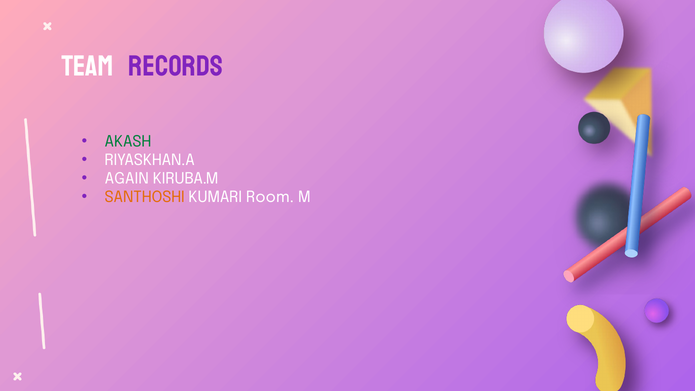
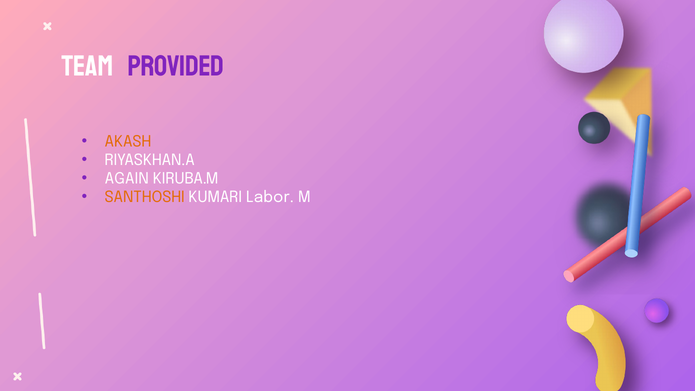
Records: Records -> Provided (176, 66)
AKASH colour: green -> orange (128, 142)
Room: Room -> Labor (270, 197)
